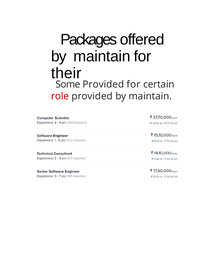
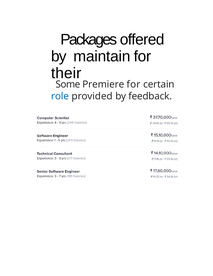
Some Provided: Provided -> Premiere (103, 84)
role colour: red -> blue (60, 96)
provided by maintain: maintain -> feedback (150, 96)
